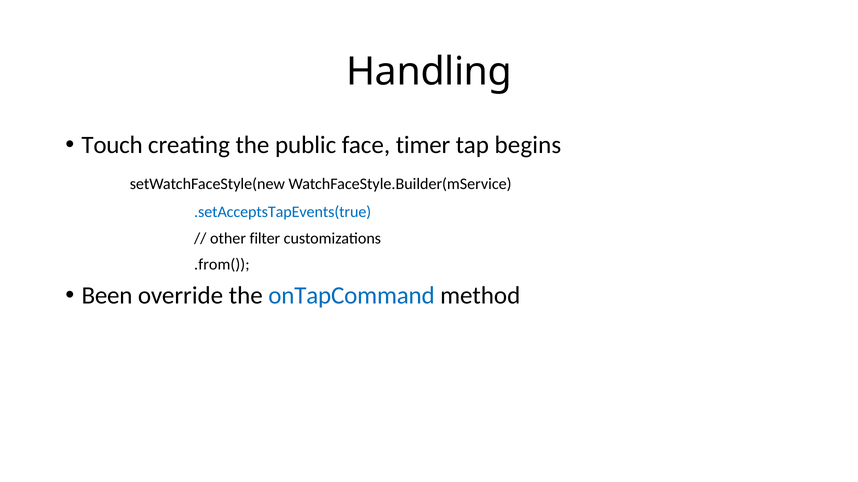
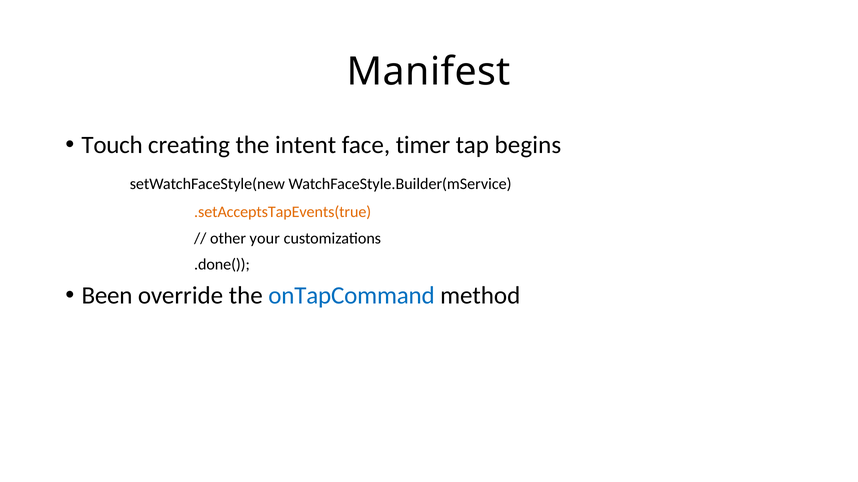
Handling: Handling -> Manifest (429, 72)
public: public -> intent (306, 145)
.setAcceptsTapEvents(true colour: blue -> orange (283, 212)
filter: filter -> your (265, 239)
.from(: .from( -> .done( (222, 265)
